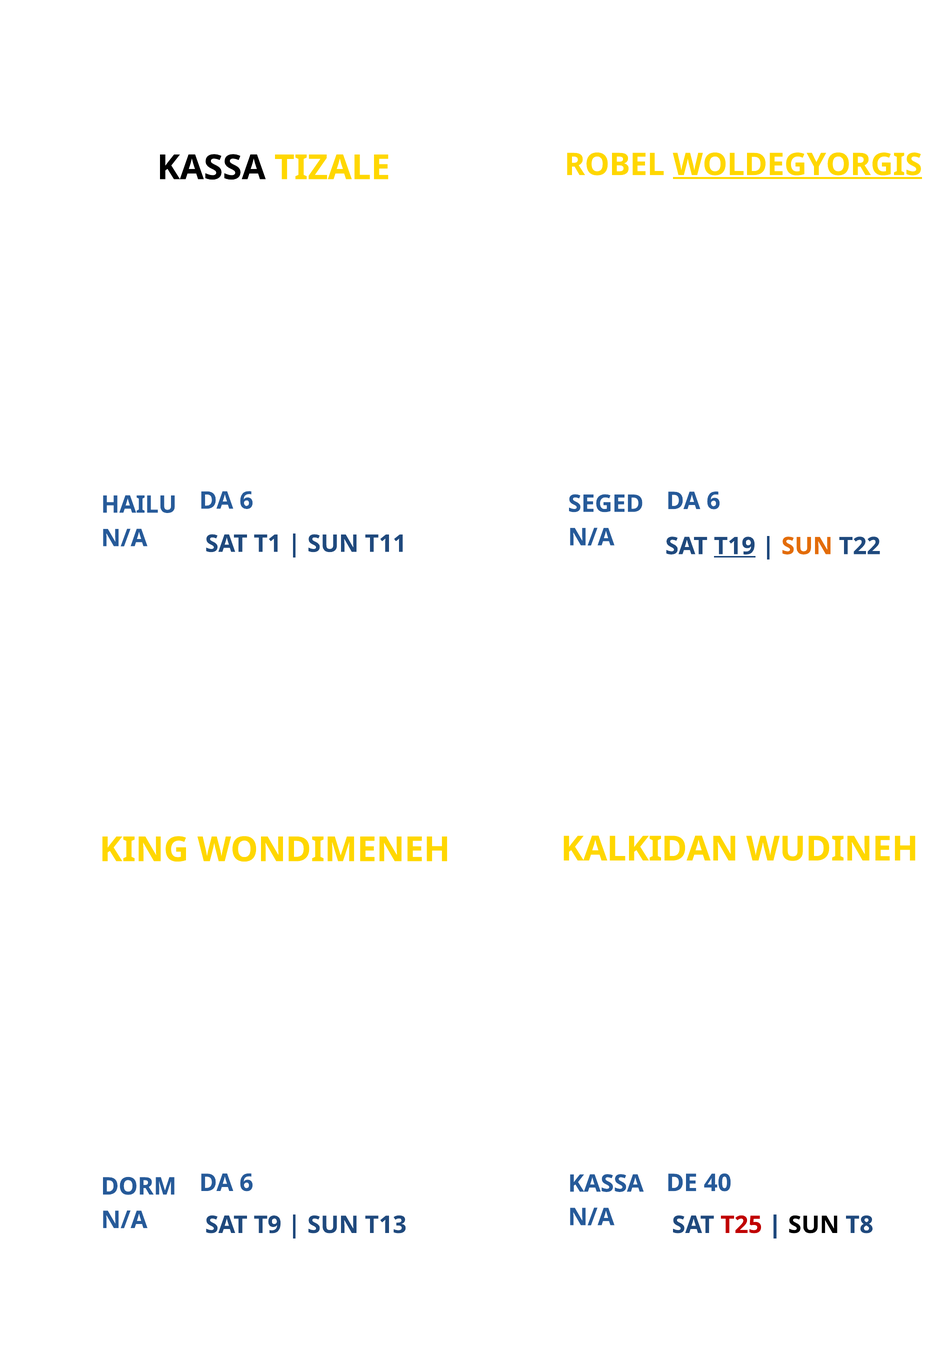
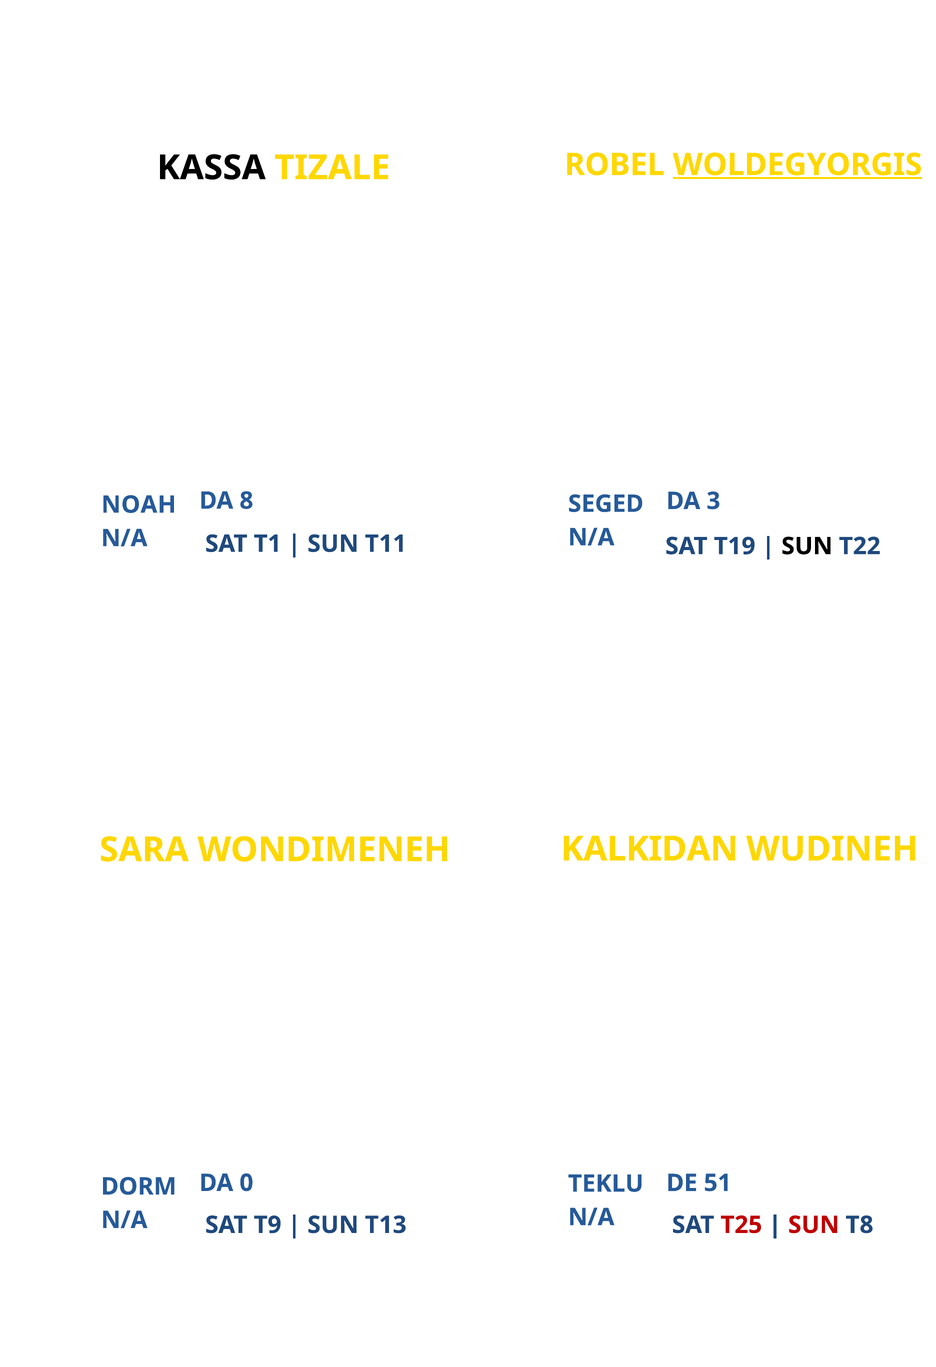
6: 6 -> 8 (246, 501)
6: 6 -> 3 (713, 501)
HAILU: HAILU -> NOAH (139, 505)
T19 underline: present -> none (735, 546)
SUN colour: orange -> black (807, 546)
KING: KING -> SARA (144, 850)
6: 6 -> 0 (246, 1183)
40: 40 -> 51 (718, 1183)
KASSA: KASSA -> TEKLU (606, 1183)
SUN colour: black -> red (814, 1225)
